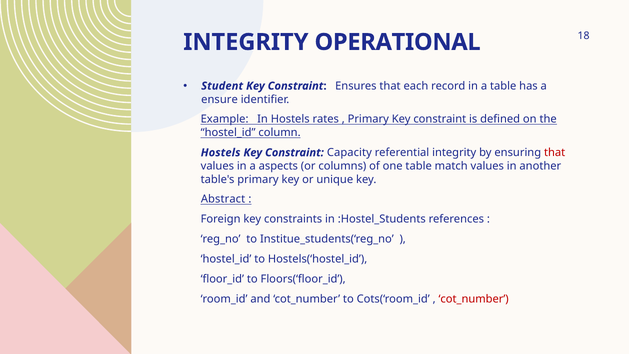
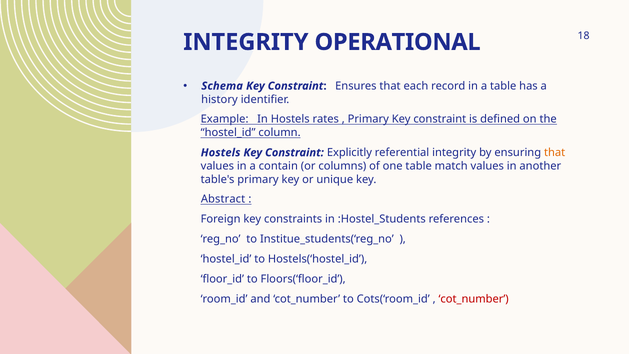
Student: Student -> Schema (222, 86)
ensure: ensure -> history (219, 99)
Capacity: Capacity -> Explicitly (349, 153)
that colour: red -> orange (555, 153)
aspects: aspects -> contain (278, 166)
